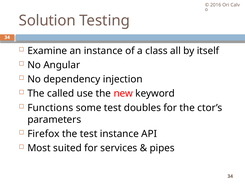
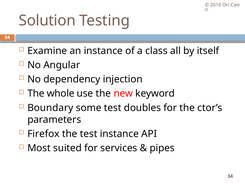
called: called -> whole (61, 93)
Functions: Functions -> Boundary (50, 108)
